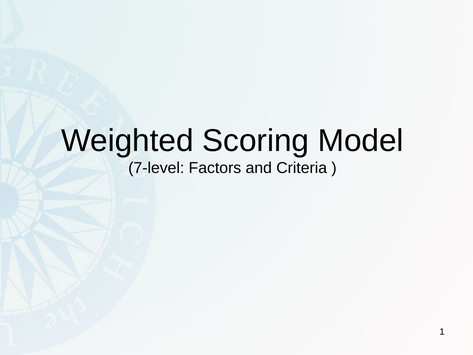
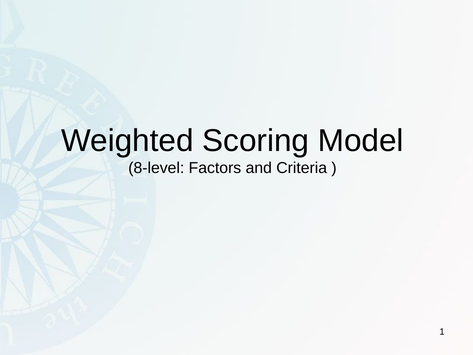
7-level: 7-level -> 8-level (156, 168)
